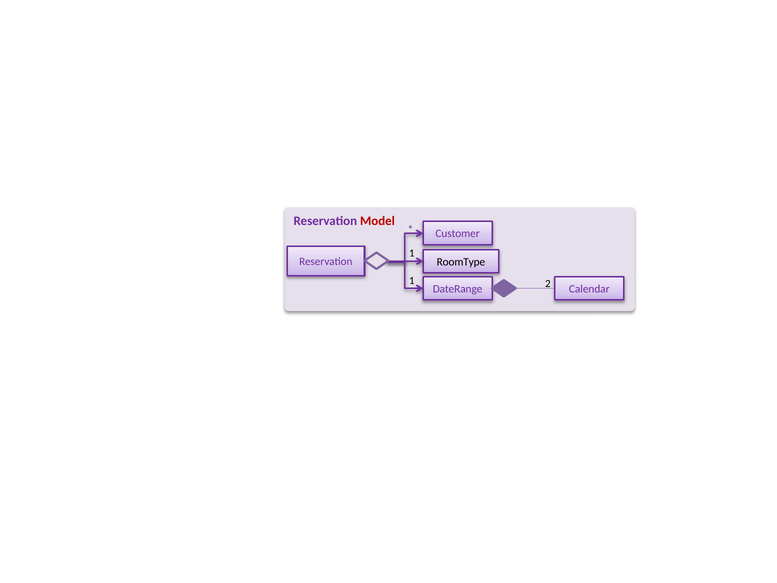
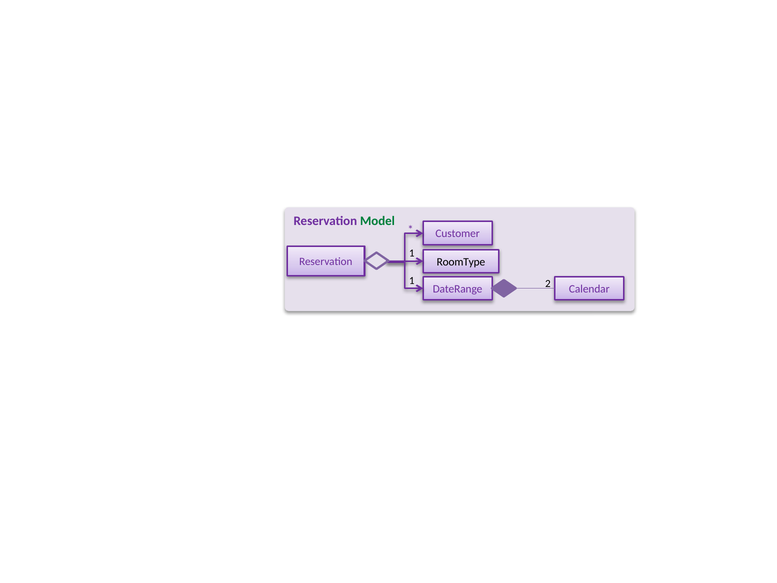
Model colour: red -> green (377, 221)
